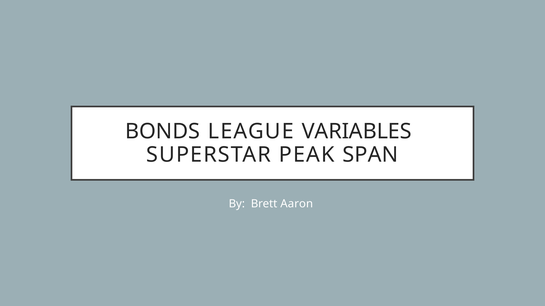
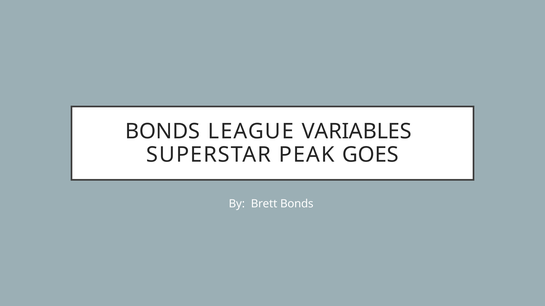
SPAN: SPAN -> GOES (370, 155)
Brett Aaron: Aaron -> Bonds (297, 204)
